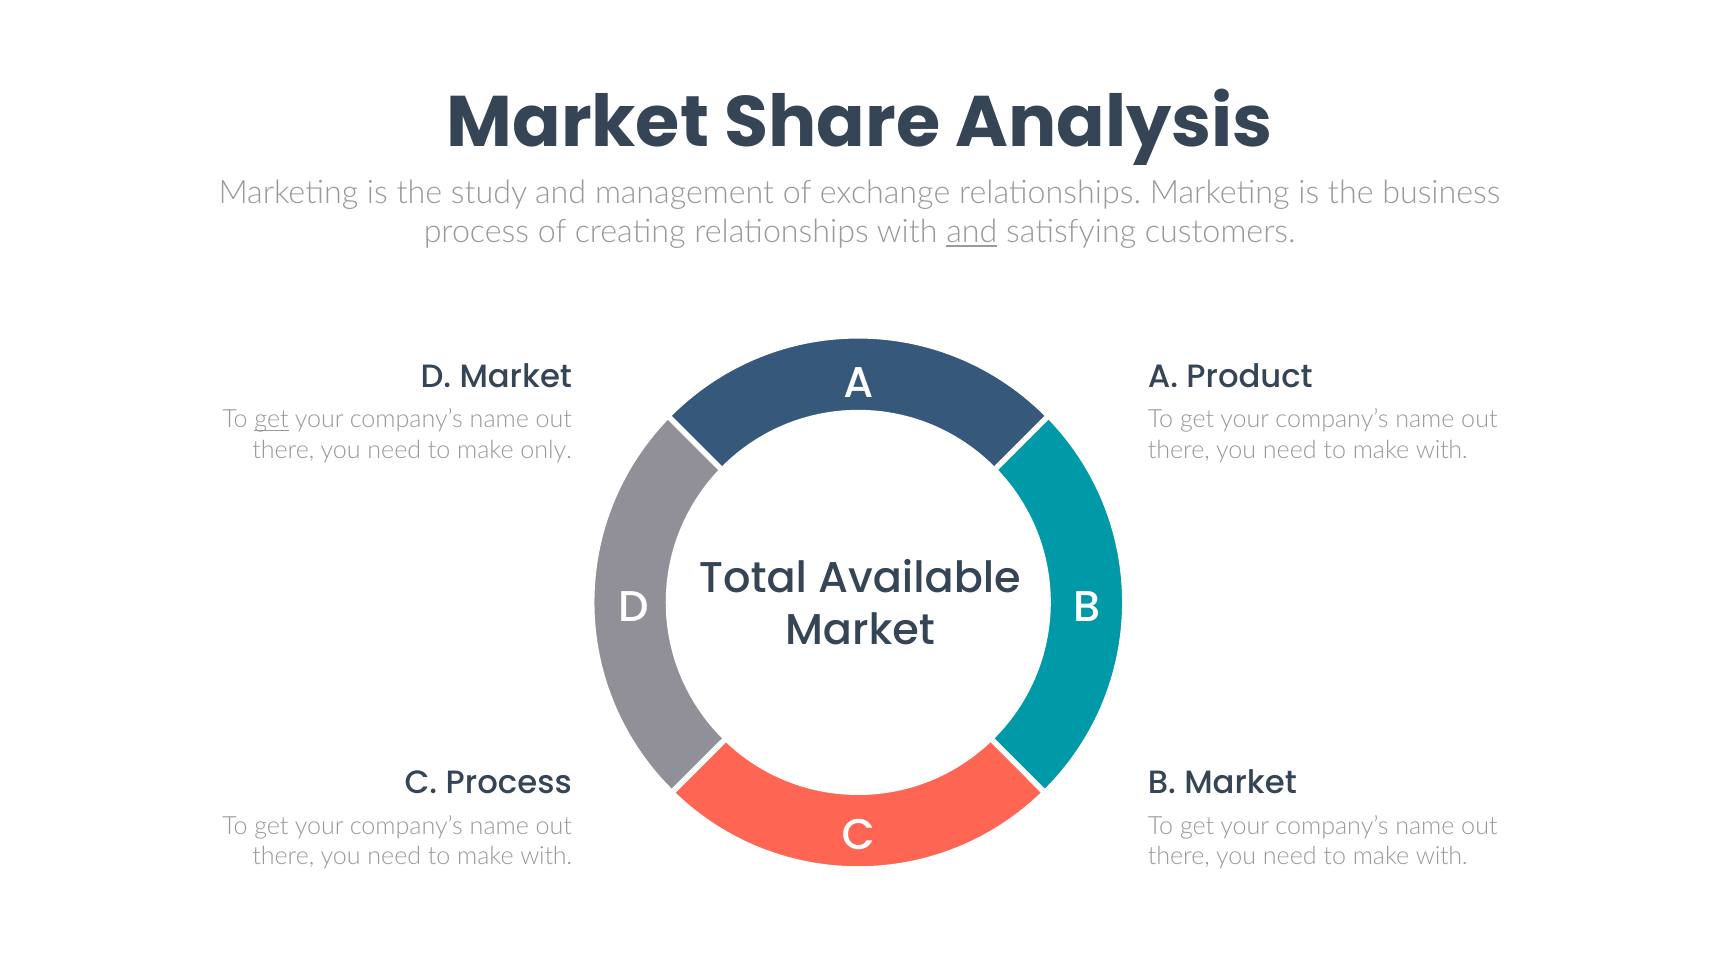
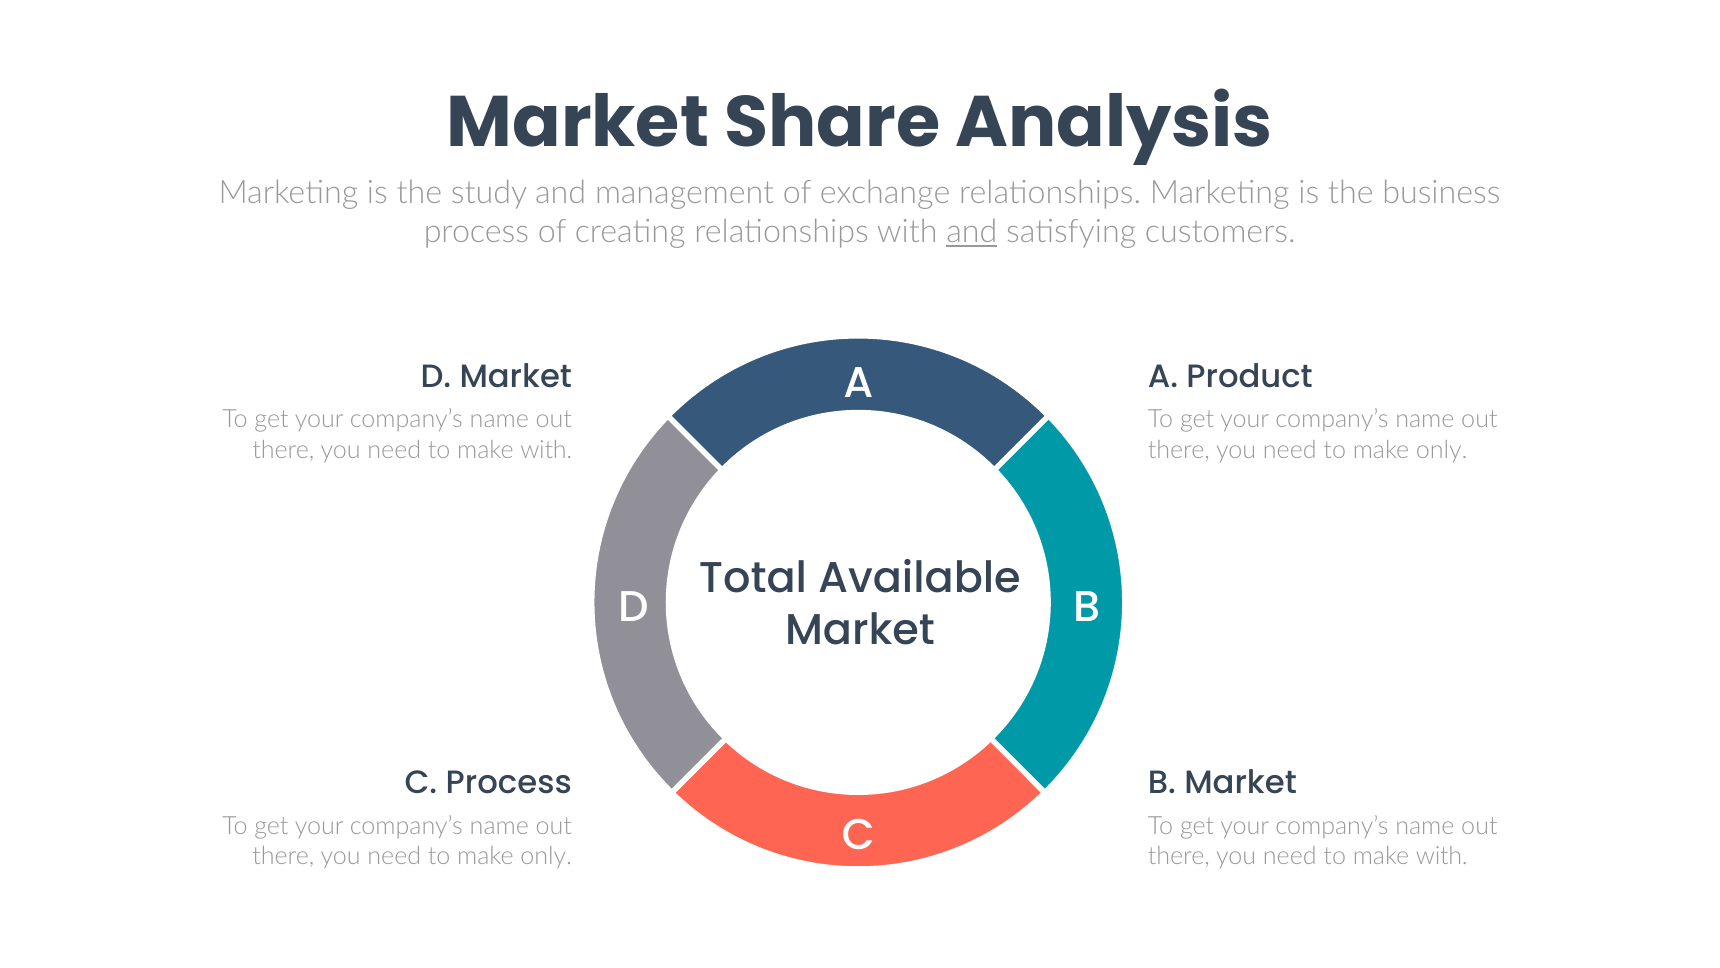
get underline: present -> none (272, 420)
only: only -> with (546, 450)
with: with -> only (1442, 450)
with: with -> only (546, 856)
